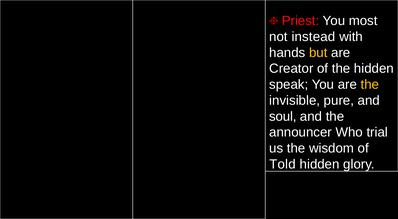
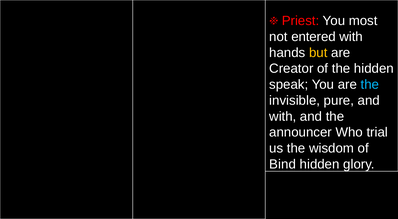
instead: instead -> entered (314, 37)
the colour: yellow -> light blue (370, 84)
soul: soul -> with (283, 116)
Told: Told -> Bind (283, 164)
